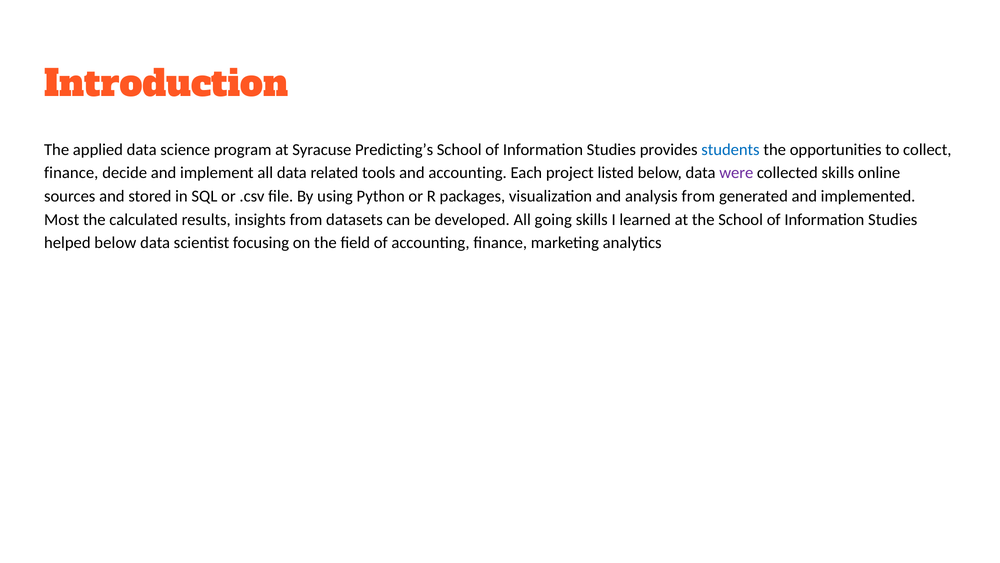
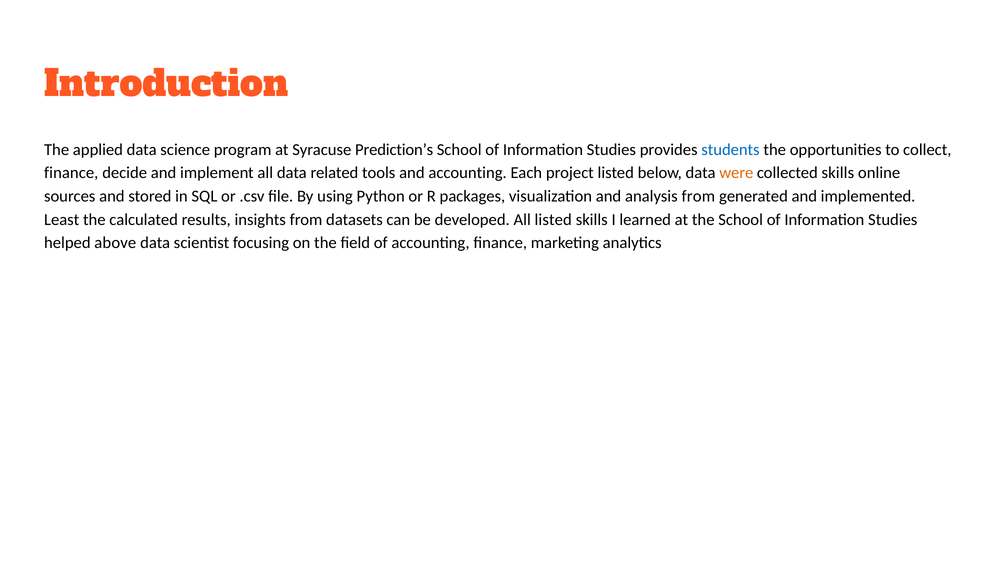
Predicting’s: Predicting’s -> Prediction’s (394, 149)
were colour: purple -> orange (736, 173)
Most: Most -> Least (62, 219)
All going: going -> listed (553, 219)
helped below: below -> above (115, 243)
